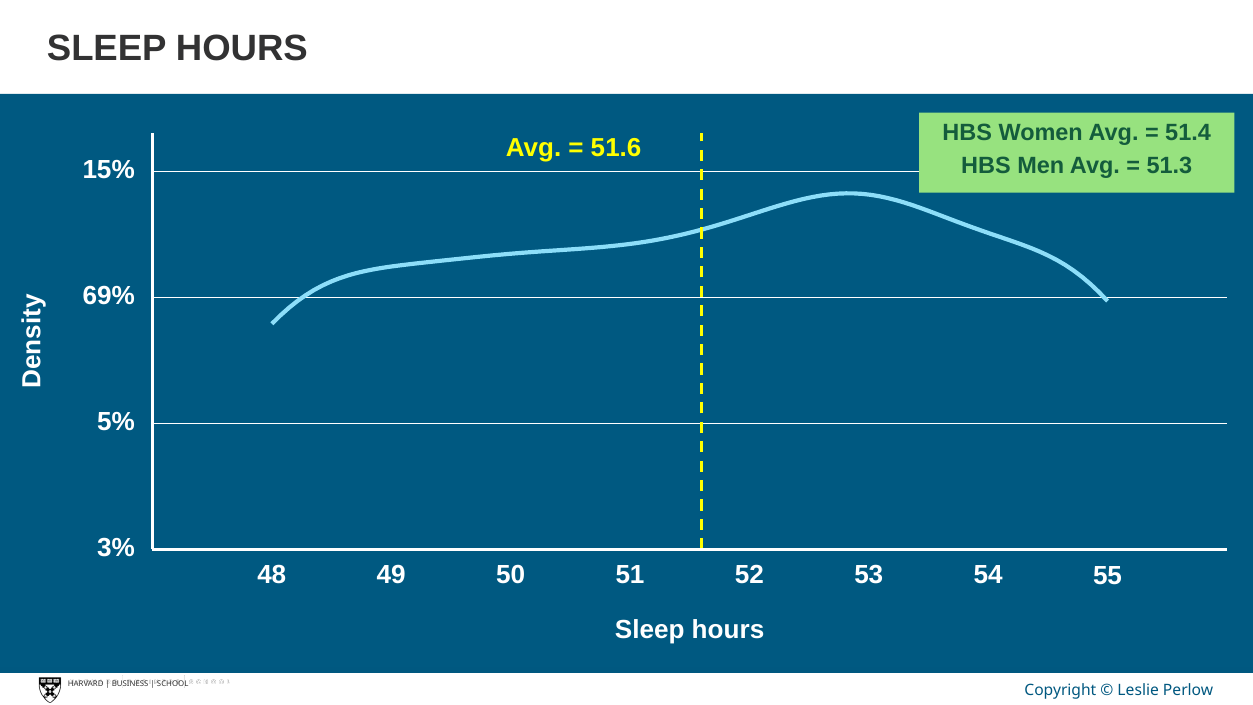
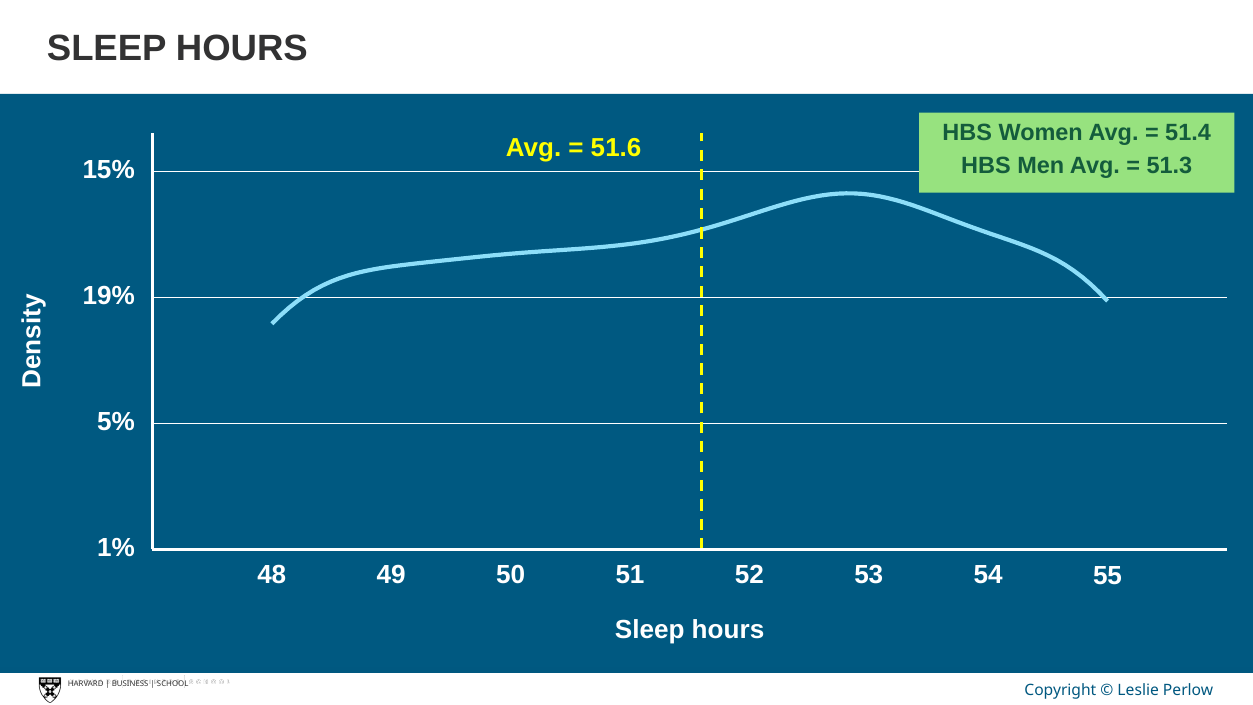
69%: 69% -> 19% (109, 296)
3%: 3% -> 1% (116, 548)
